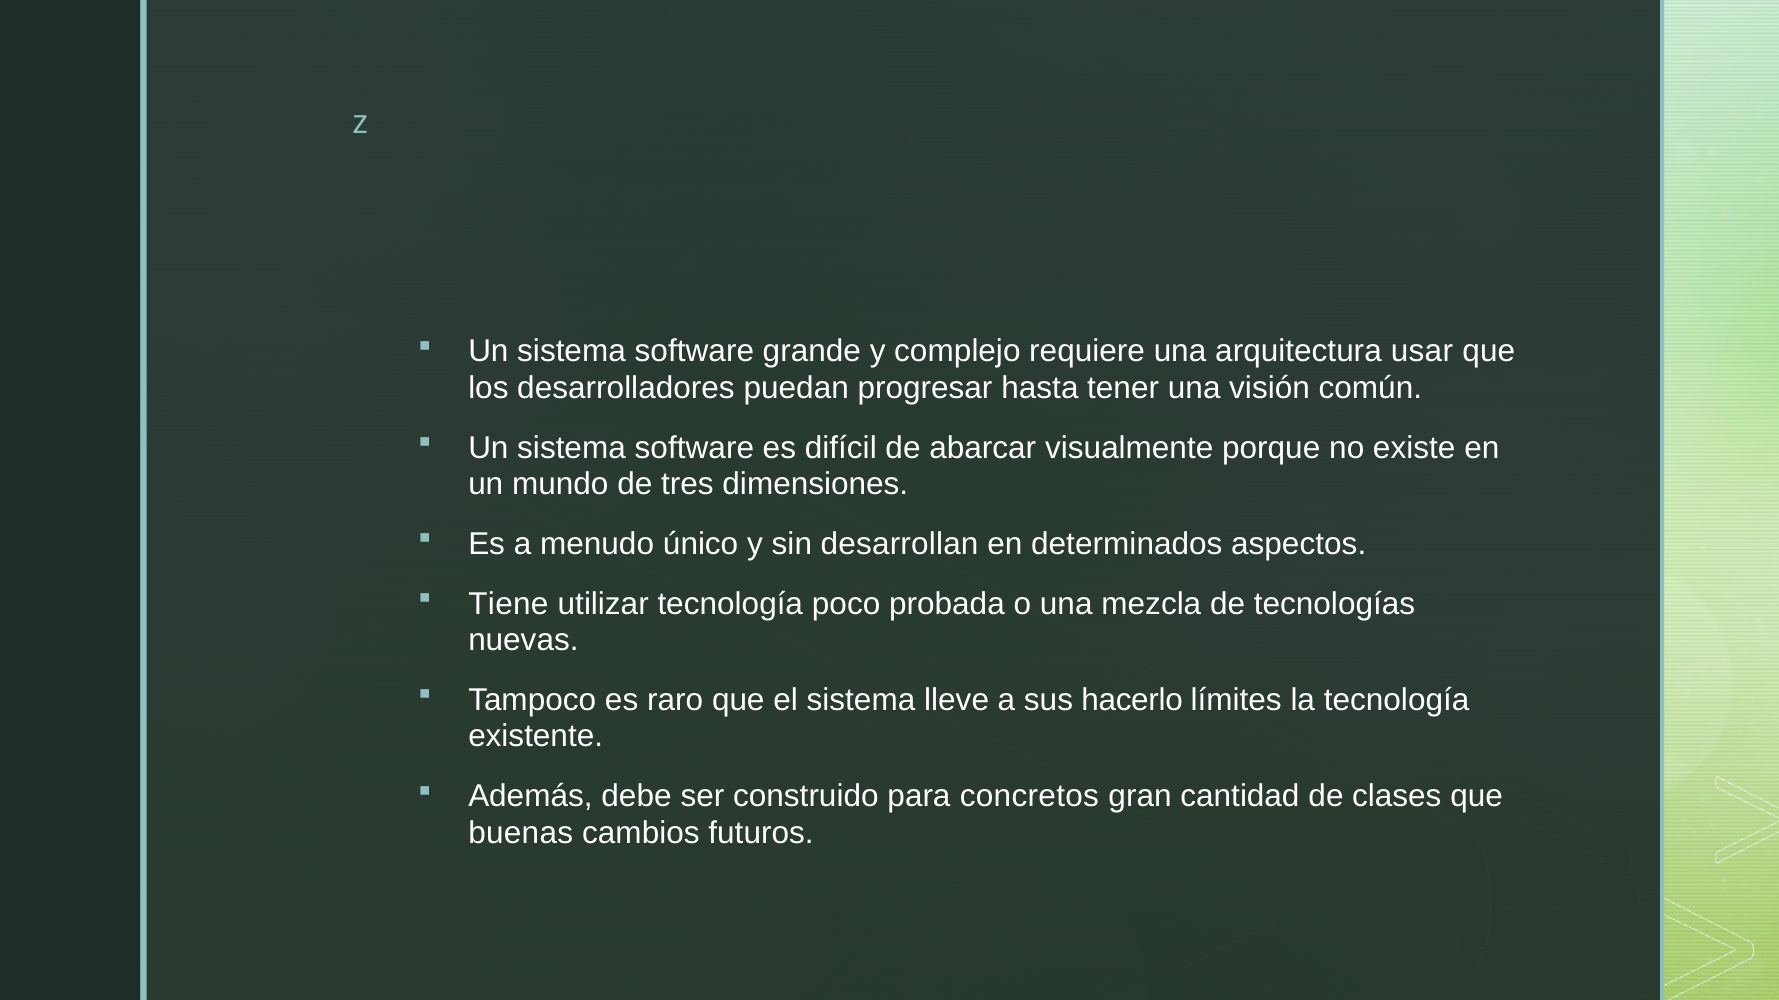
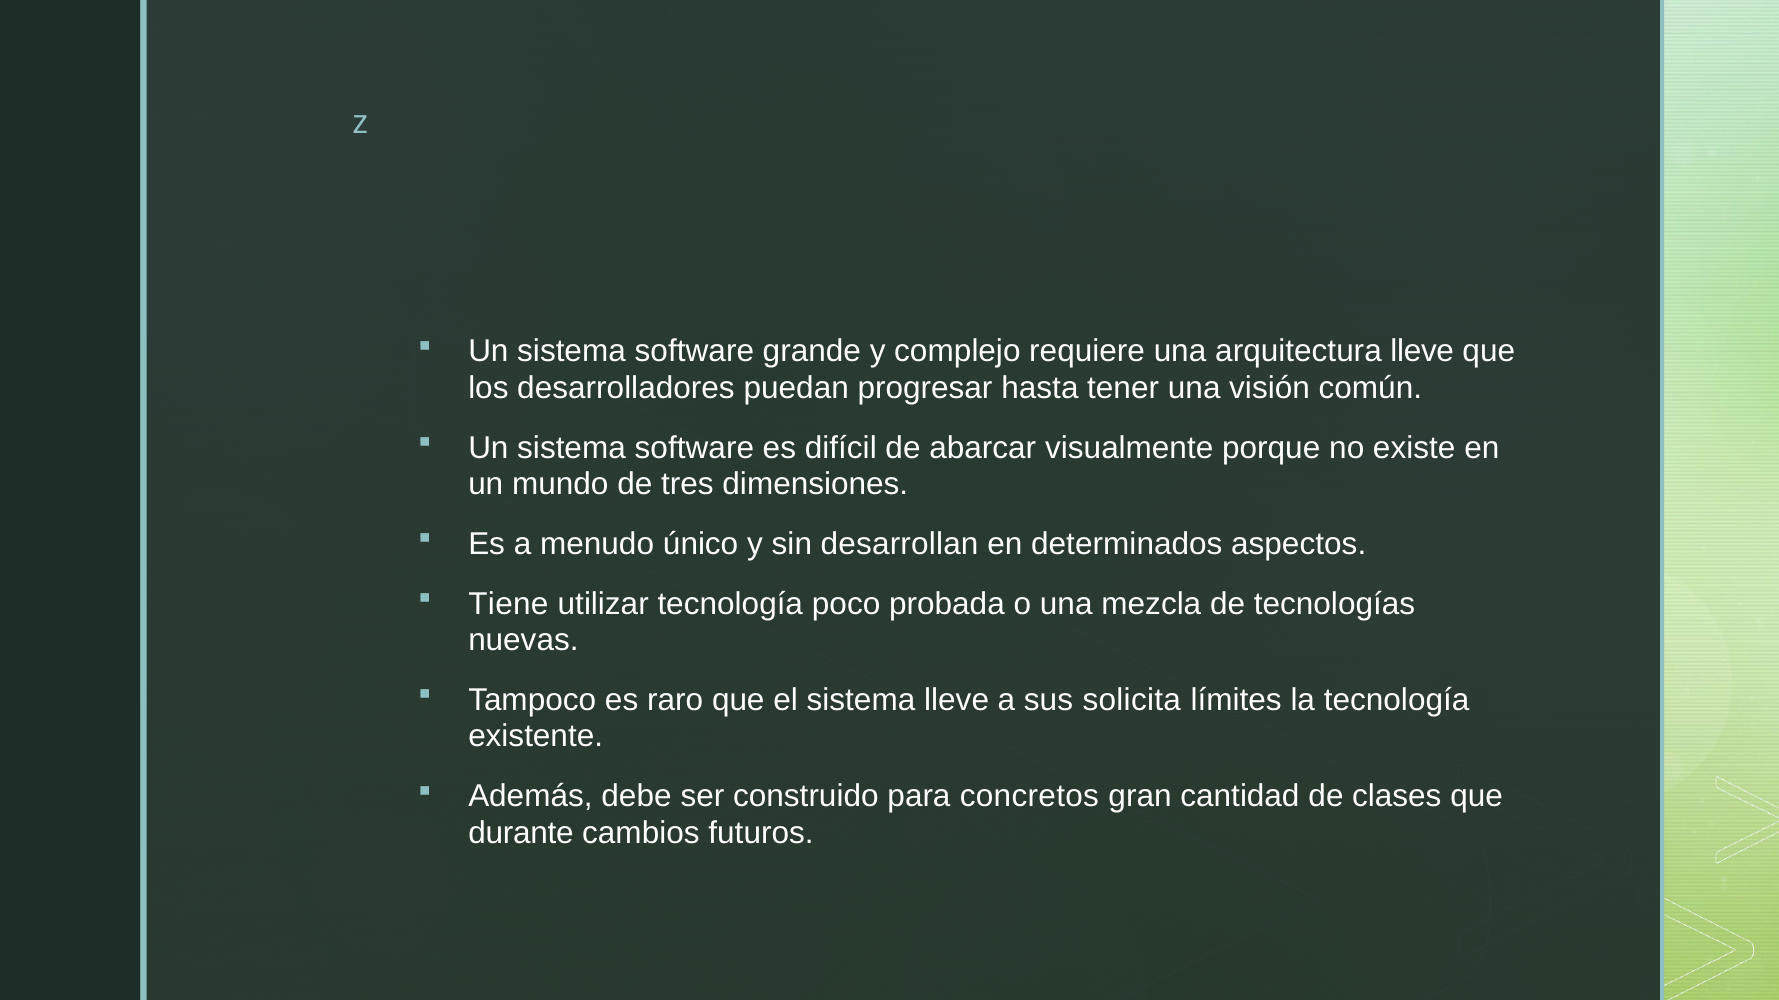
arquitectura usar: usar -> lleve (1422, 352)
hacerlo: hacerlo -> solicita (1132, 701)
buenas: buenas -> durante (521, 833)
